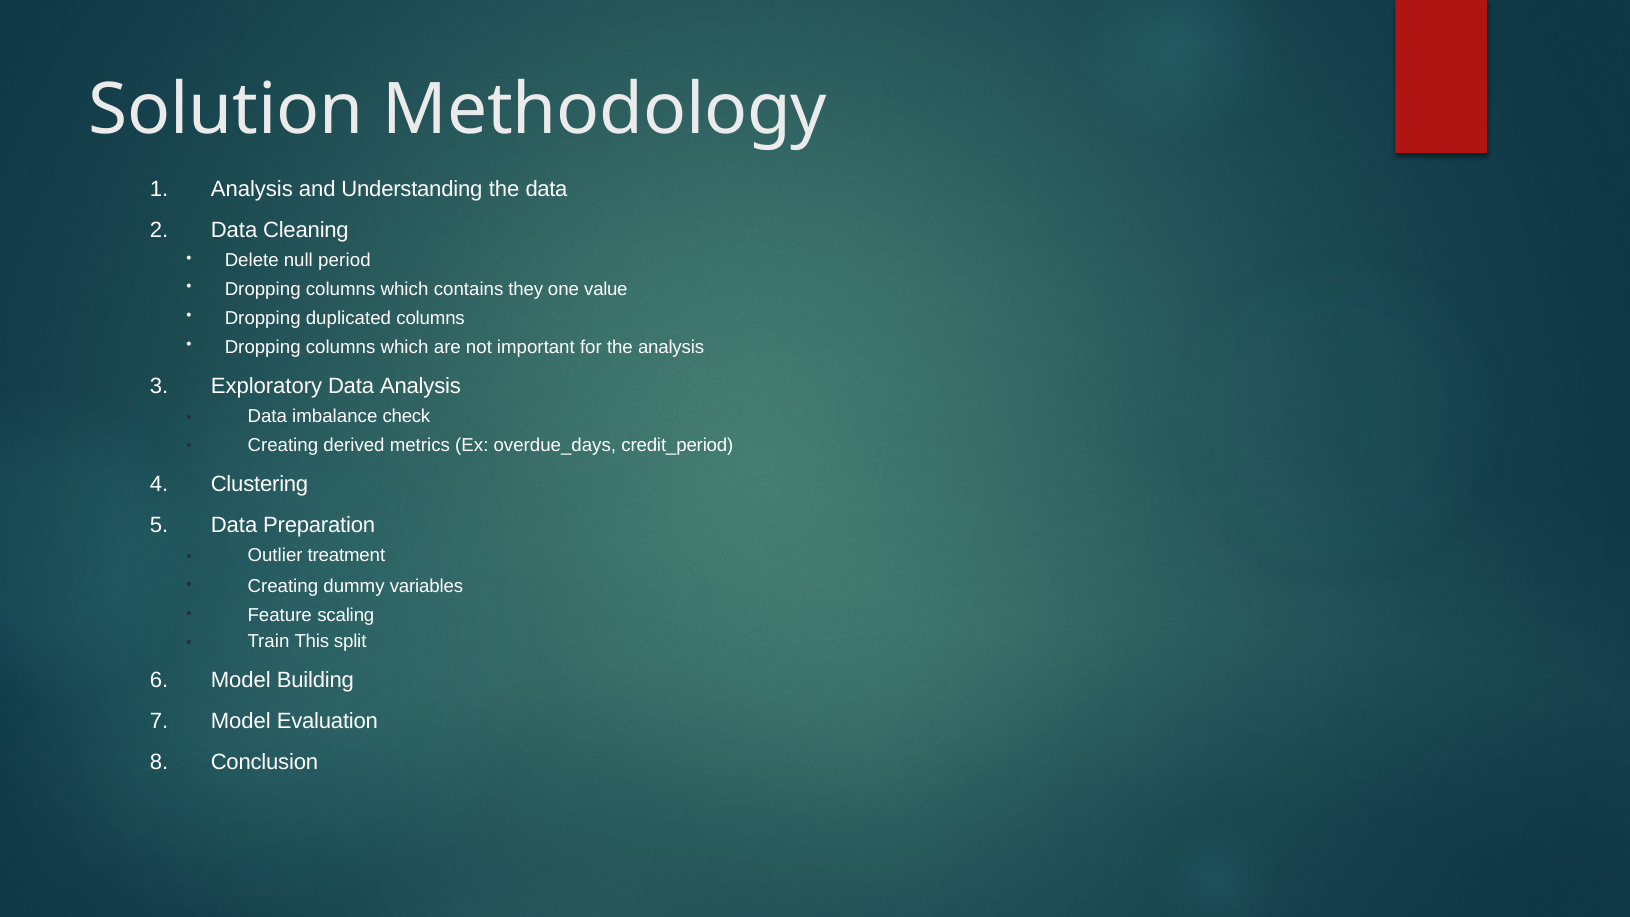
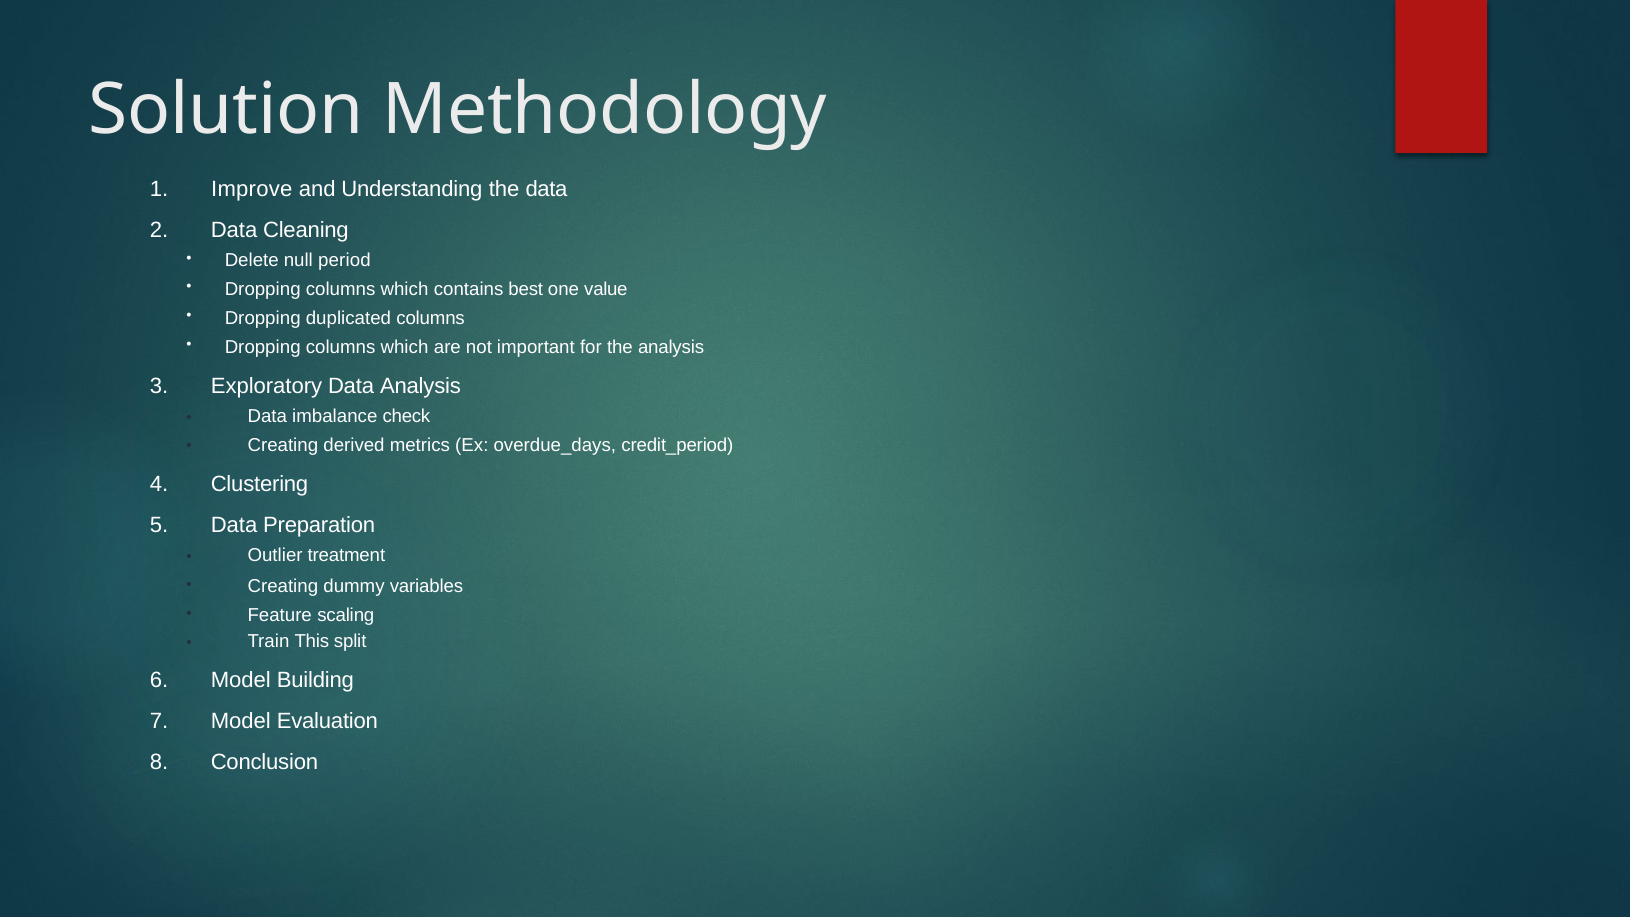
Analysis: Analysis -> Improve (252, 189)
they: they -> best (526, 289)
